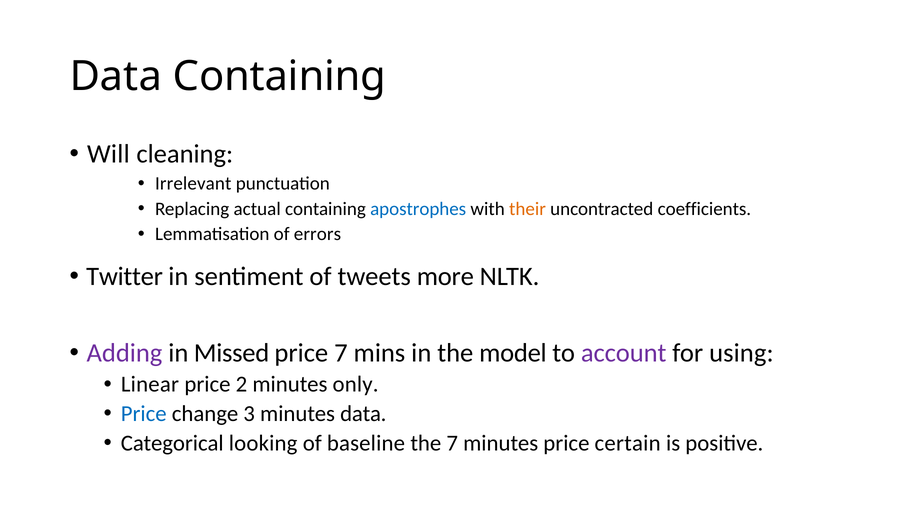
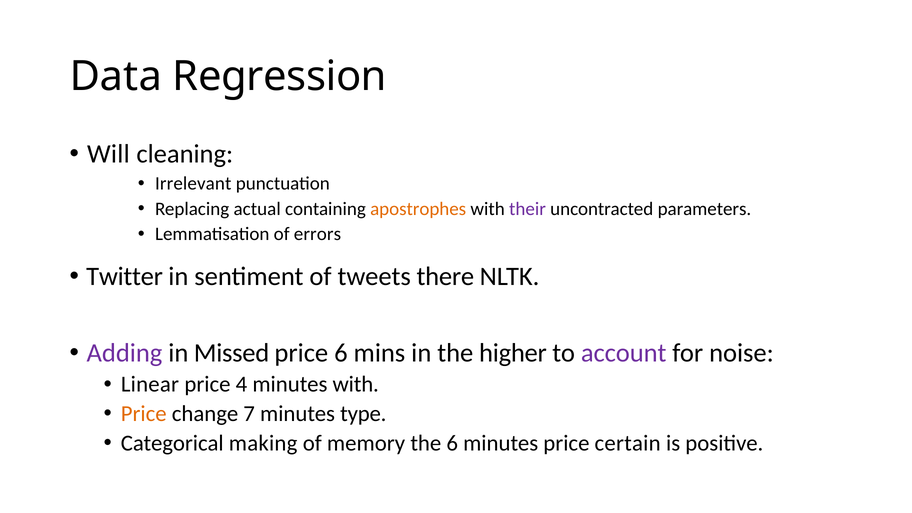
Data Containing: Containing -> Regression (280, 77)
apostrophes colour: blue -> orange (418, 209)
their colour: orange -> purple (527, 209)
coefficients: coefficients -> parameters (704, 209)
more: more -> there (445, 277)
price 7: 7 -> 6 (341, 353)
model: model -> higher (513, 353)
using: using -> noise (741, 353)
2: 2 -> 4 (241, 384)
minutes only: only -> with (356, 384)
Price colour: blue -> orange (144, 414)
3: 3 -> 7 (249, 414)
minutes data: data -> type (363, 414)
looking: looking -> making (263, 443)
baseline: baseline -> memory (366, 443)
the 7: 7 -> 6 (452, 443)
